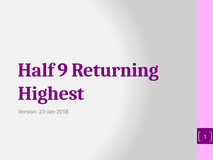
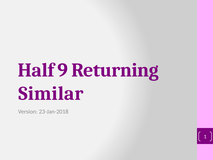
Highest: Highest -> Similar (51, 93)
